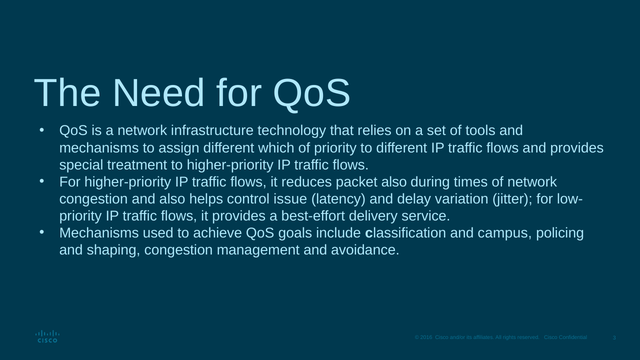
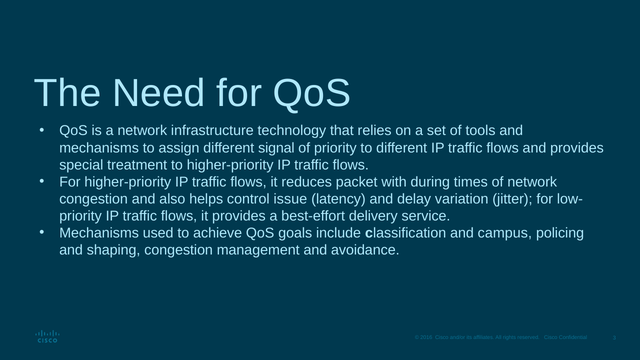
which: which -> signal (276, 148)
packet also: also -> with (394, 182)
